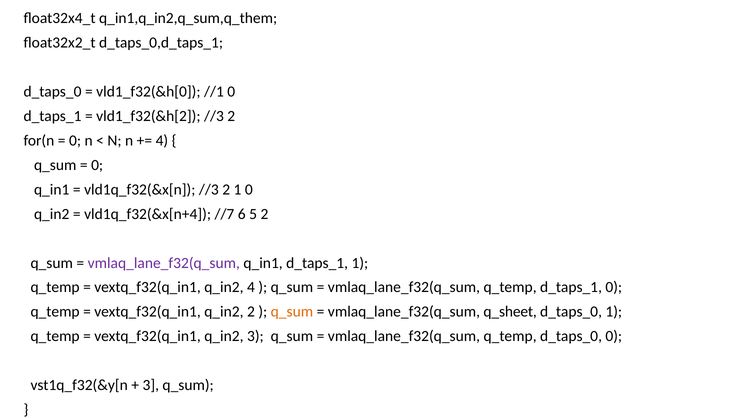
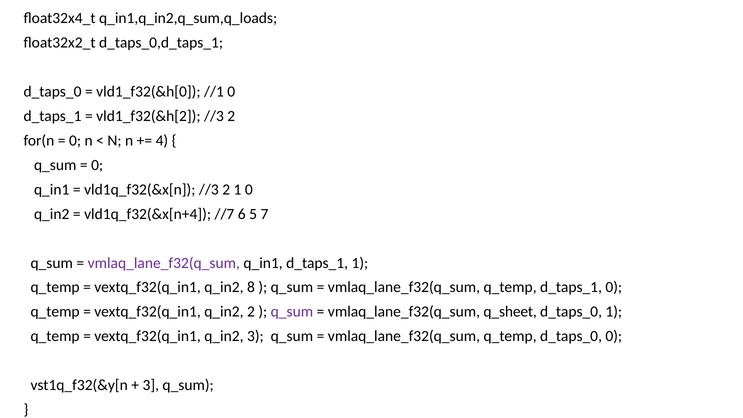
q_in1,q_in2,q_sum,q_them: q_in1,q_in2,q_sum,q_them -> q_in1,q_in2,q_sum,q_loads (188, 18)
5 2: 2 -> 7 (264, 214)
q_in2 4: 4 -> 8 (251, 287)
q_sum colour: orange -> purple (292, 312)
